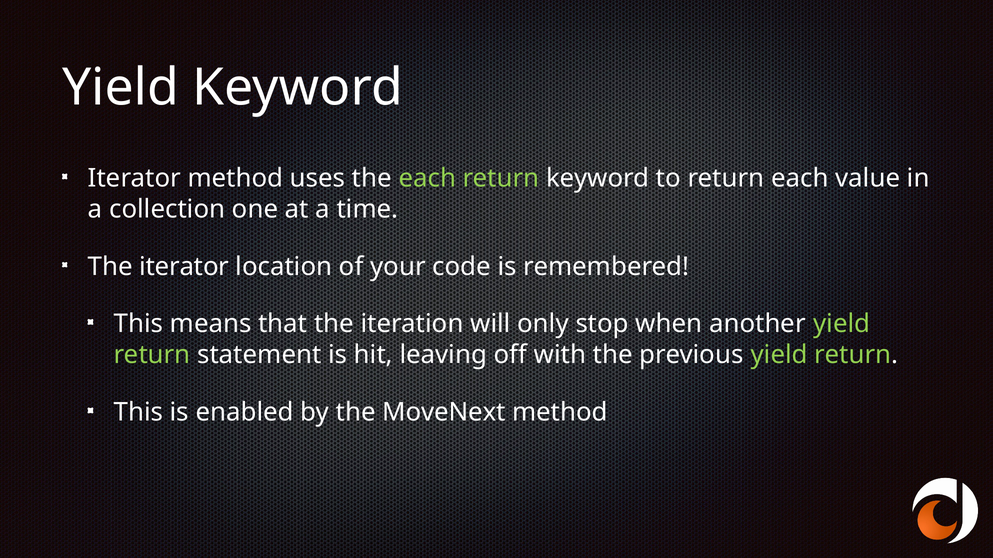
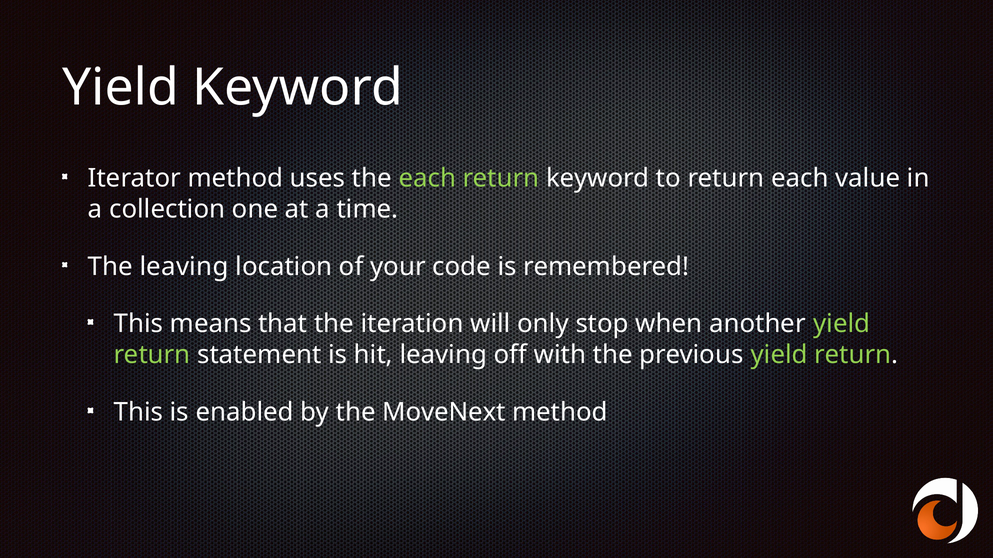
The iterator: iterator -> leaving (184, 267)
